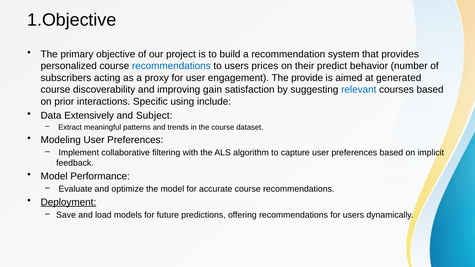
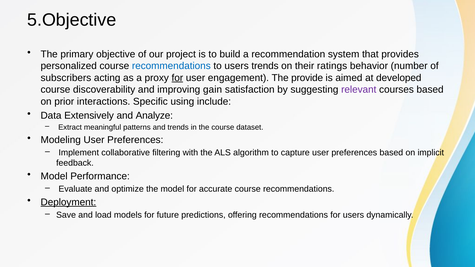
1.Objective: 1.Objective -> 5.Objective (72, 20)
users prices: prices -> trends (265, 66)
predict: predict -> ratings (332, 66)
for underline: none -> present (177, 78)
generated: generated -> developed (399, 78)
relevant colour: blue -> purple (359, 90)
Subject: Subject -> Analyze (154, 116)
